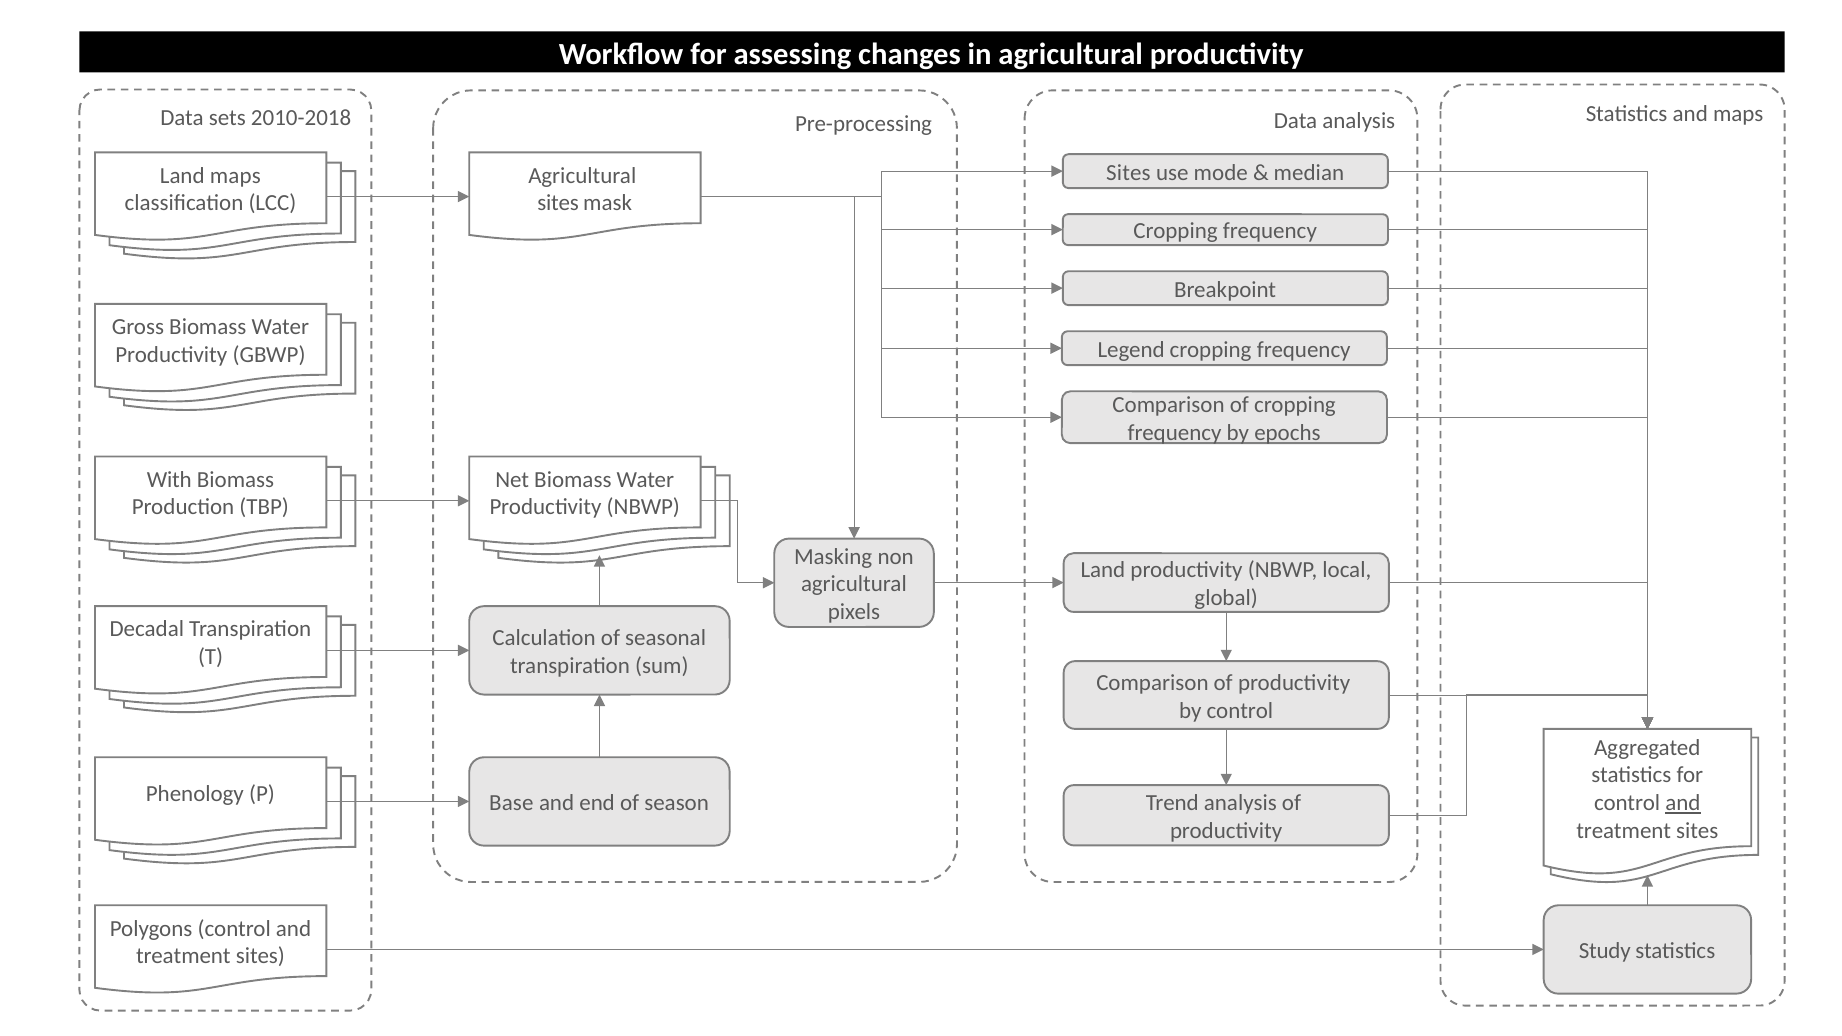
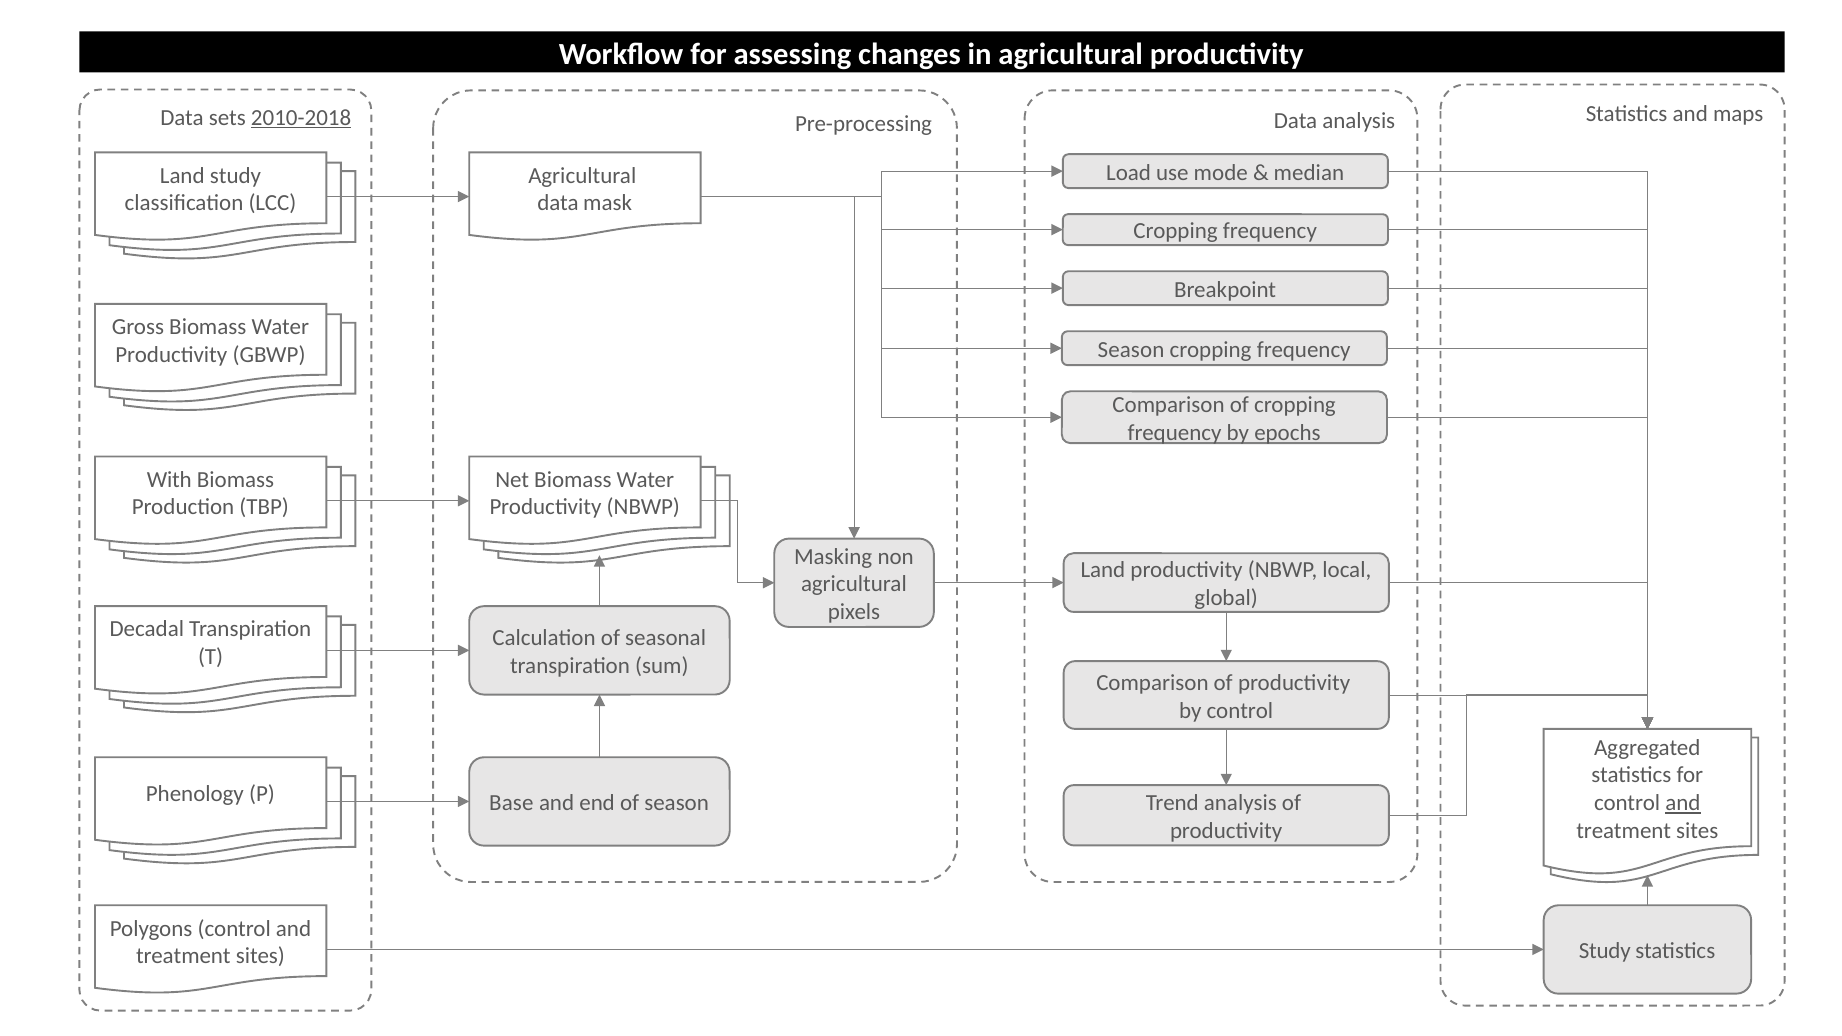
2010-2018 underline: none -> present (301, 118)
Sites: Sites -> Load (1129, 173)
Land maps: maps -> study (235, 176)
sites: sites -> data (558, 203)
Legend: Legend -> Season (1131, 350)
